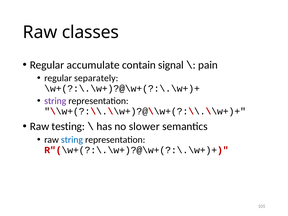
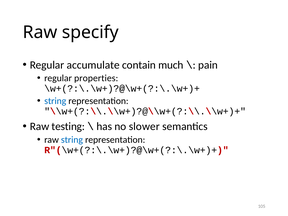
classes: classes -> specify (90, 32)
signal: signal -> much (171, 65)
separately: separately -> properties (96, 78)
string colour: purple -> blue (55, 101)
